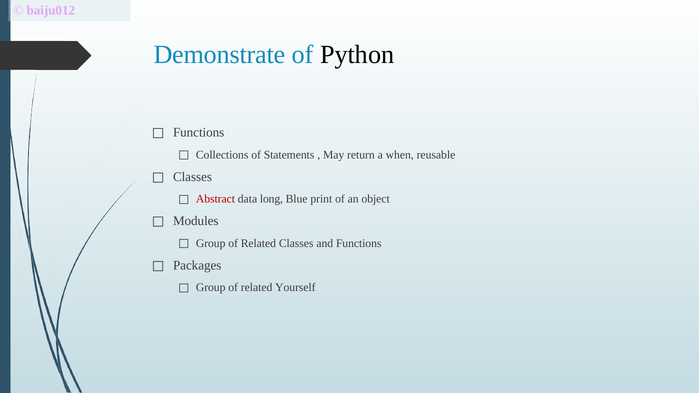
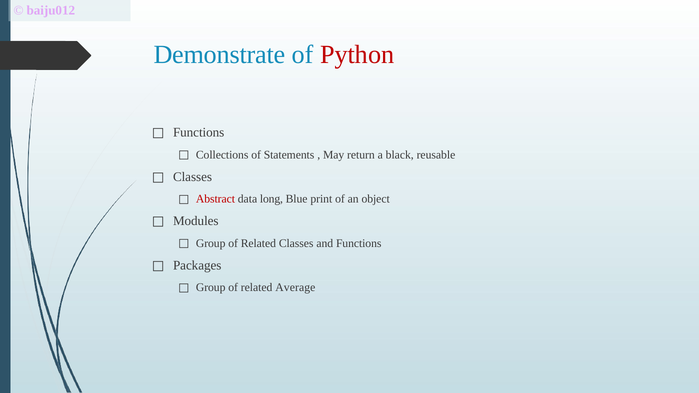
Python colour: black -> red (357, 54)
when: when -> black (400, 155)
Yourself: Yourself -> Average (295, 288)
